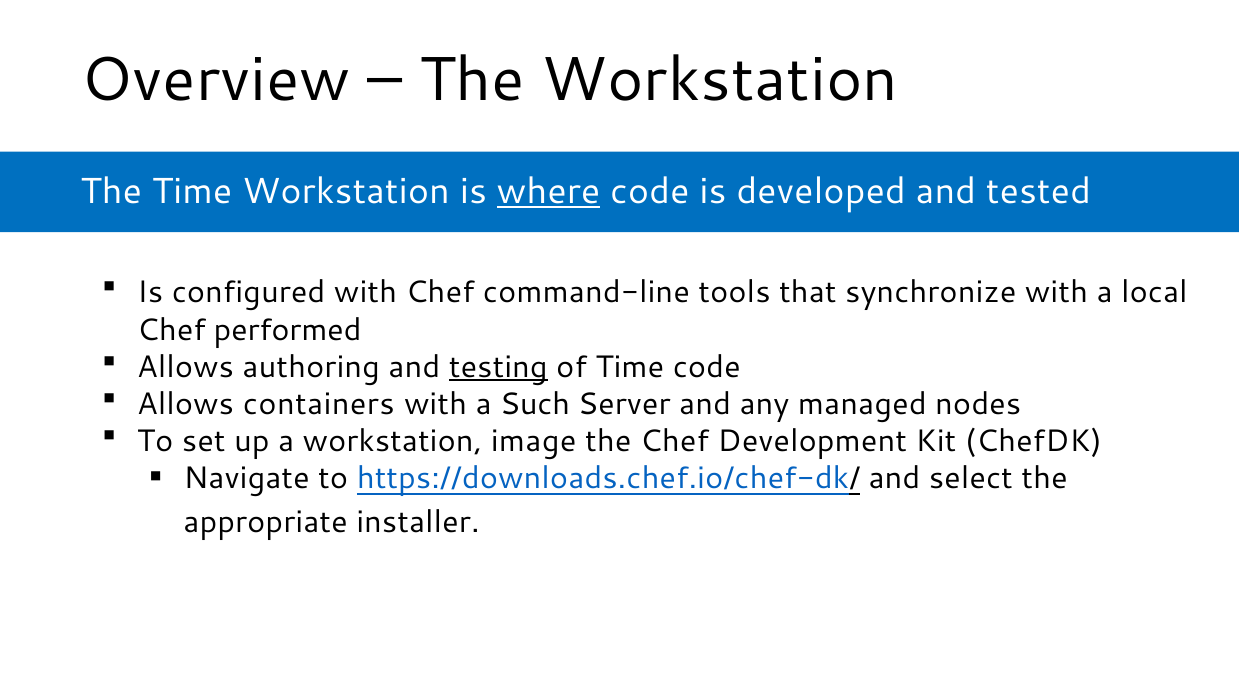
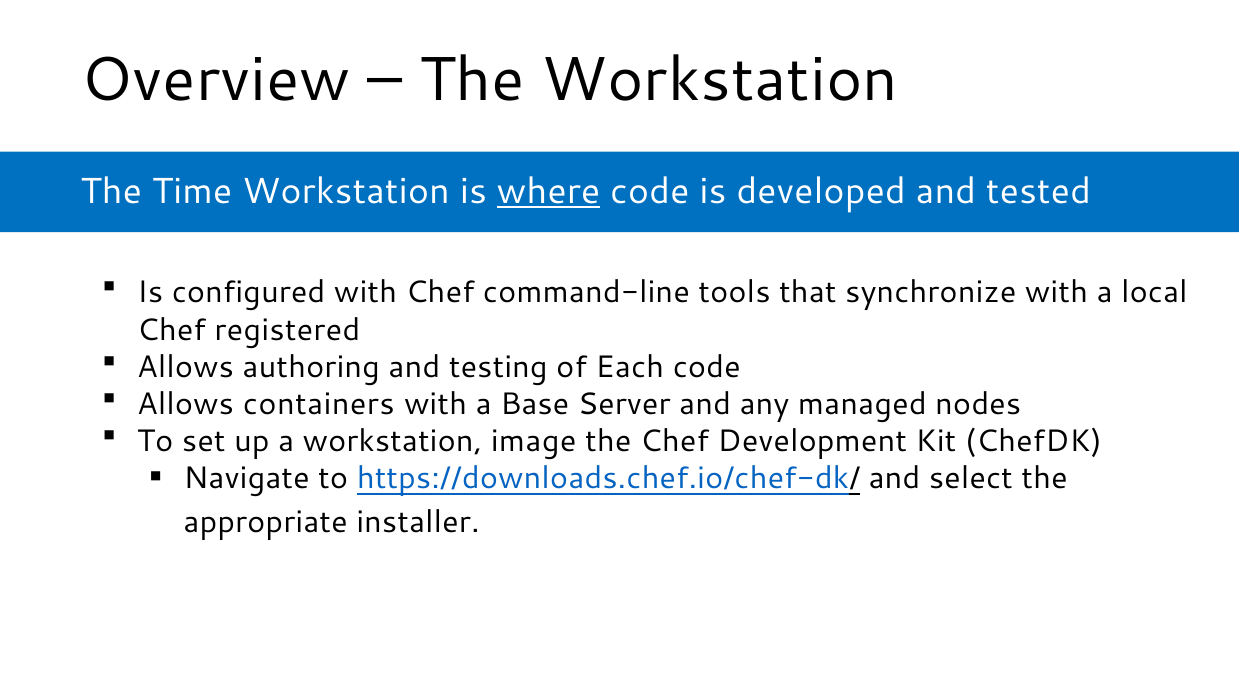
performed: performed -> registered (287, 330)
testing underline: present -> none (498, 367)
of Time: Time -> Each (630, 367)
Such: Such -> Base (535, 404)
